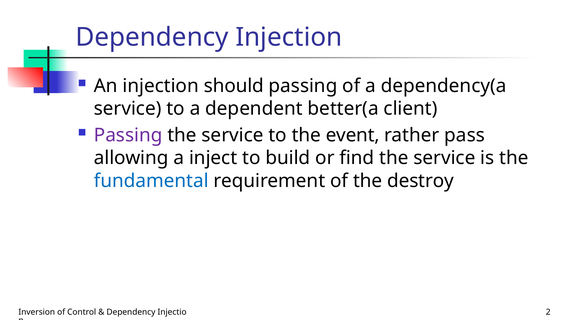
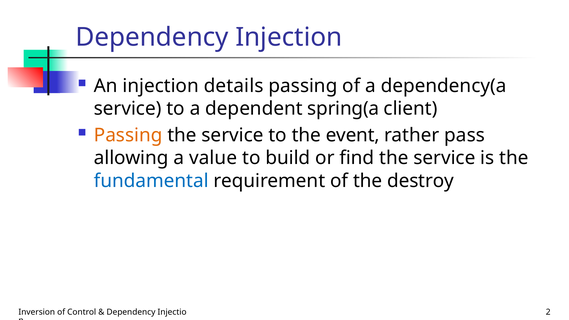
should: should -> details (234, 86)
better(a: better(a -> spring(a (343, 109)
Passing colour: purple -> orange (128, 135)
inject: inject -> value (213, 158)
